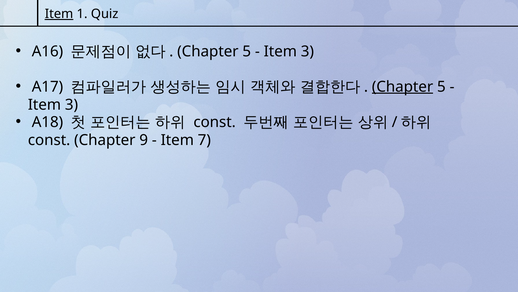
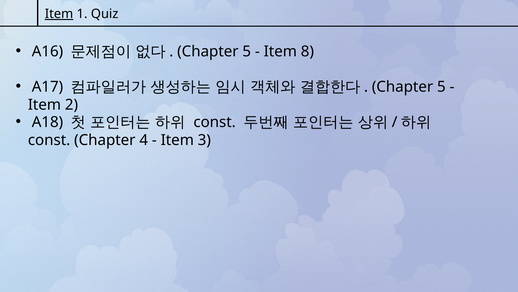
3: 3 -> 8 (307, 51)
Chapter underline: present -> none (403, 87)
3: 3 -> 2 (71, 105)
9: 9 -> 4 (144, 140)
7: 7 -> 3 (204, 140)
